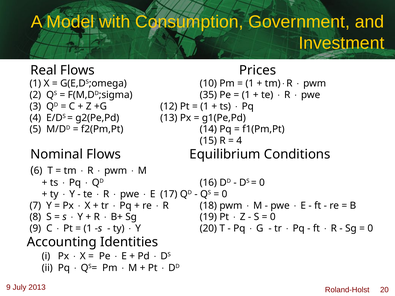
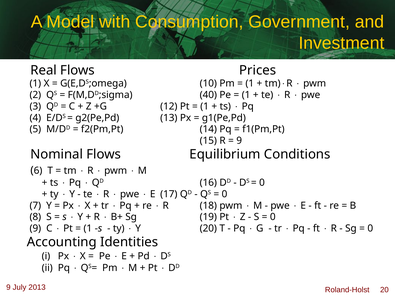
35: 35 -> 40 (208, 95)
4: 4 -> 9 (239, 141)
